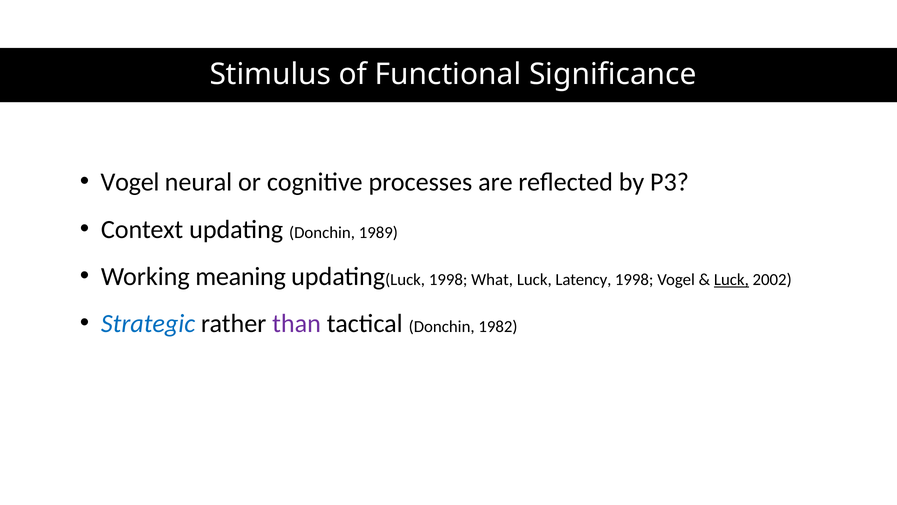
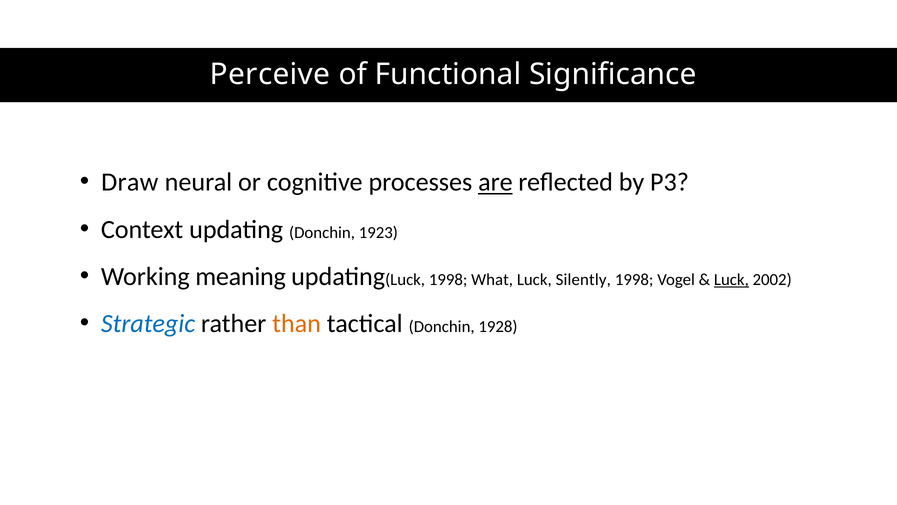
Stimulus: Stimulus -> Perceive (270, 75)
Vogel: Vogel -> Draw (130, 182)
are underline: none -> present (495, 182)
1989: 1989 -> 1923 (378, 232)
Latency: Latency -> Silently (583, 279)
than colour: purple -> orange (297, 323)
1982: 1982 -> 1928 (498, 327)
